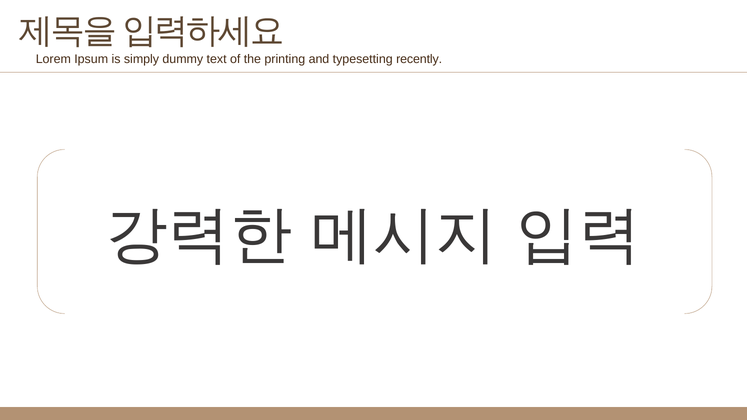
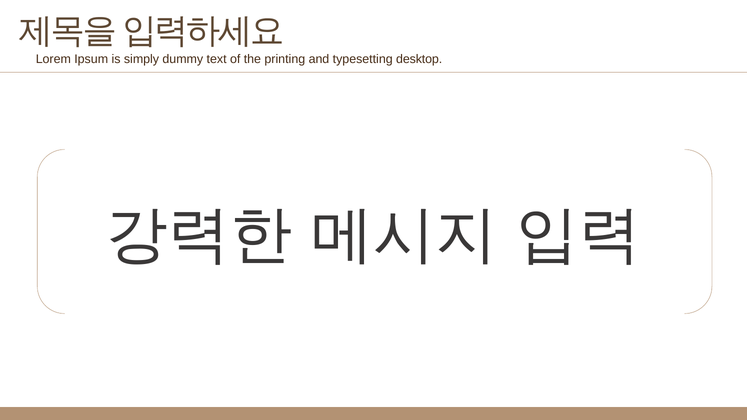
recently: recently -> desktop (419, 59)
